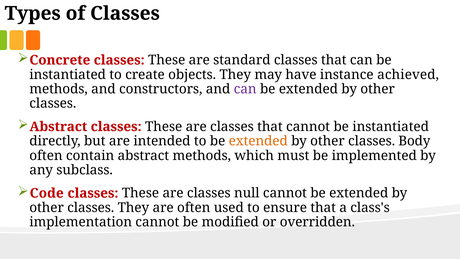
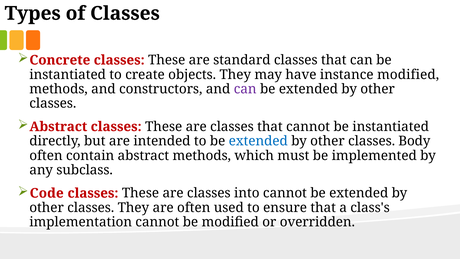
instance achieved: achieved -> modified (408, 75)
extended colour: orange -> blue (258, 141)
null: null -> into (247, 193)
